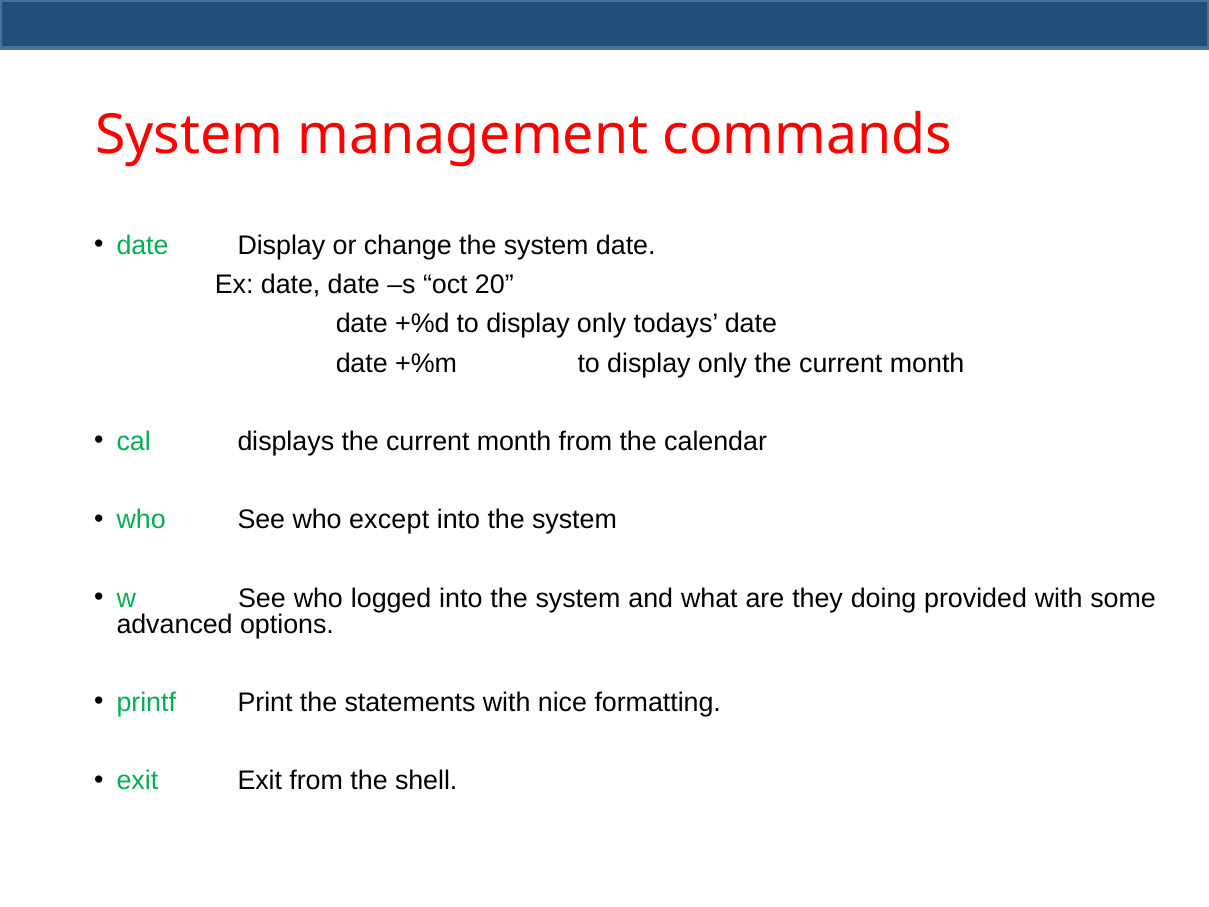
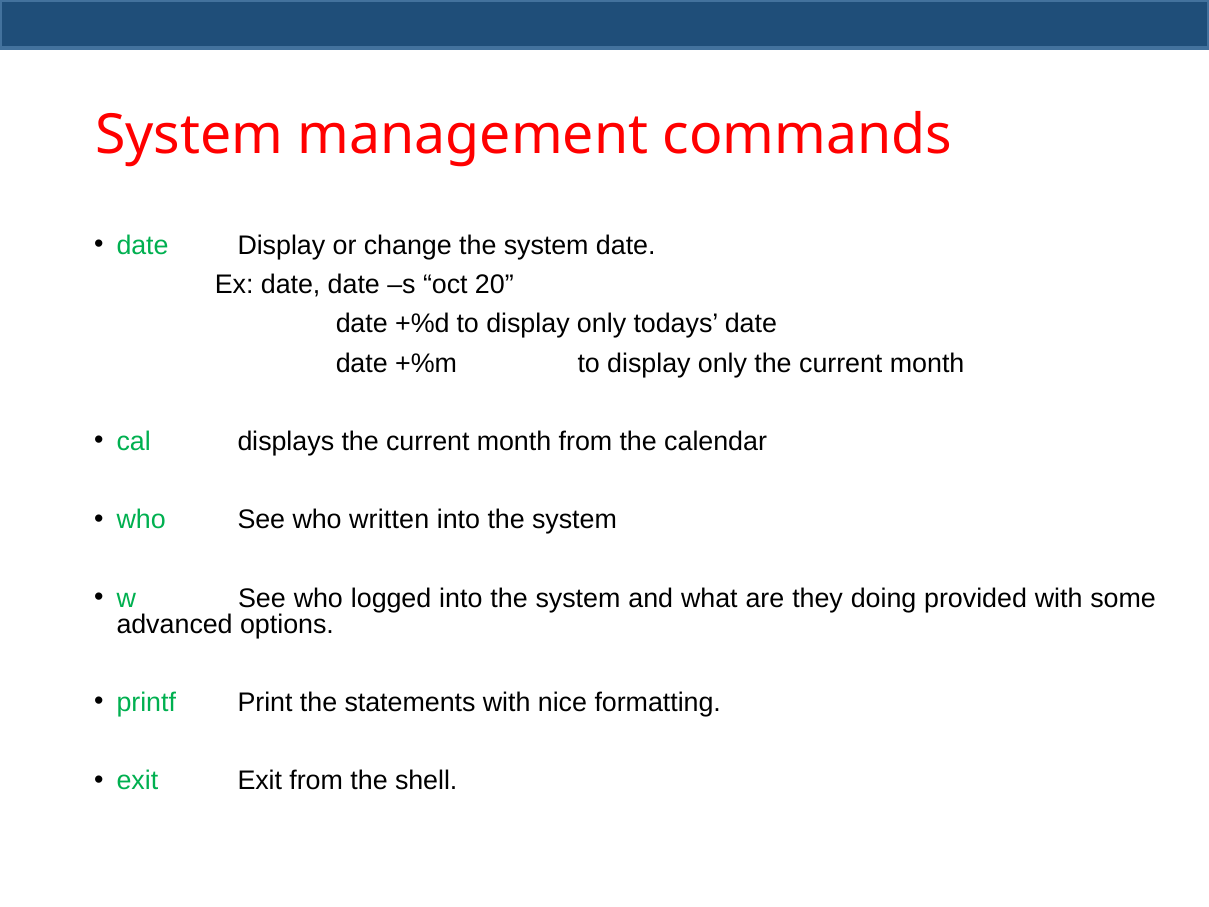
except: except -> written (389, 520)
